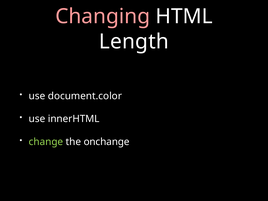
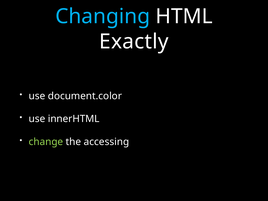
Changing colour: pink -> light blue (103, 16)
Length: Length -> Exactly (134, 42)
onchange: onchange -> accessing (106, 142)
